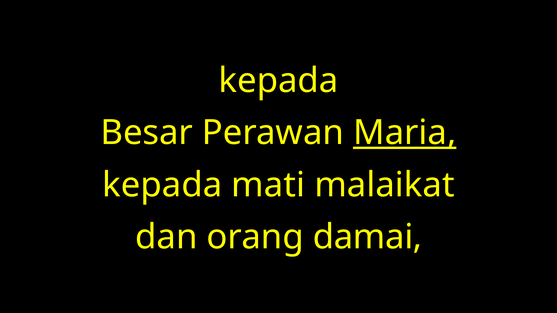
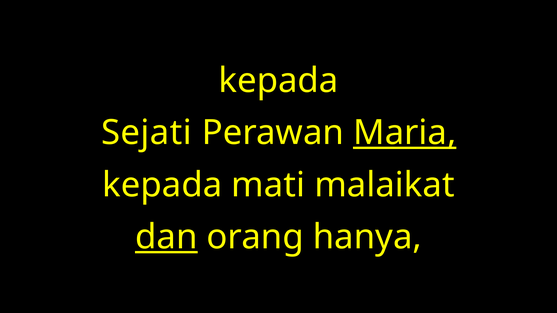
Besar: Besar -> Sejati (146, 133)
dan underline: none -> present (166, 237)
damai: damai -> hanya (367, 237)
